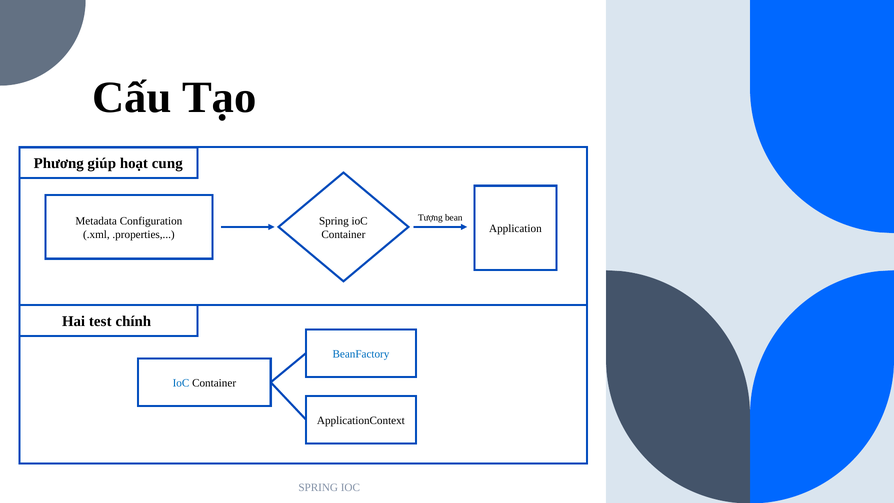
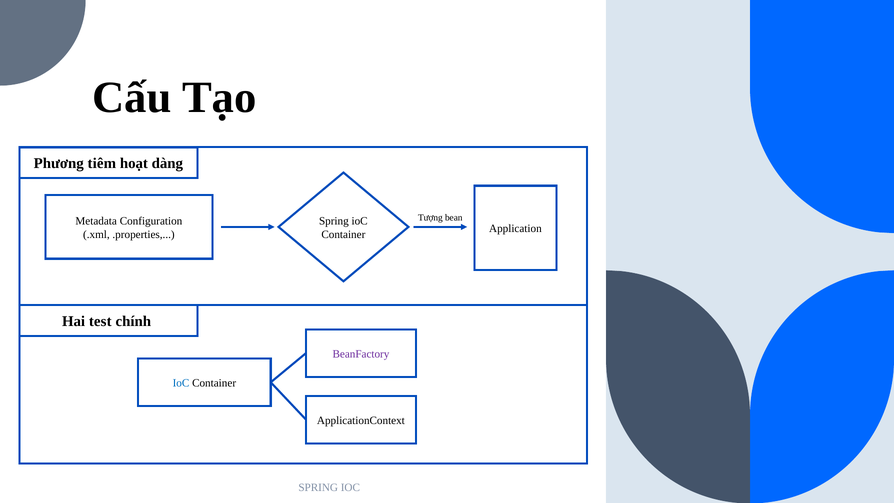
giúp: giúp -> tiêm (102, 163)
cung: cung -> dàng (167, 163)
BeanFactory colour: blue -> purple (361, 354)
